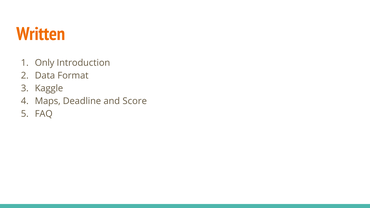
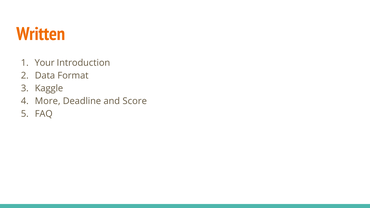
Only: Only -> Your (45, 63)
Maps: Maps -> More (48, 101)
